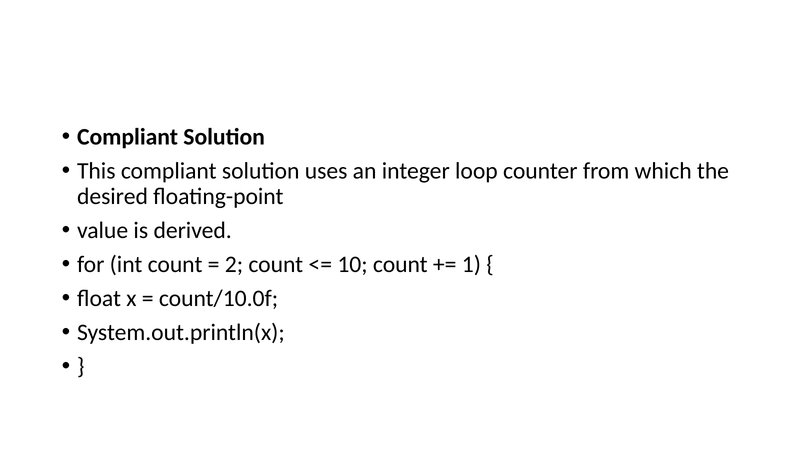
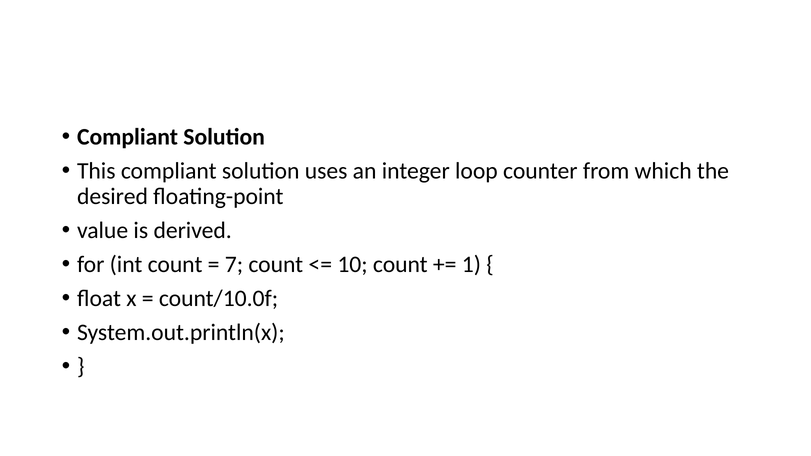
2: 2 -> 7 (234, 265)
